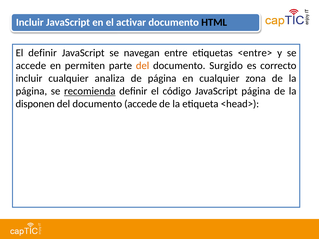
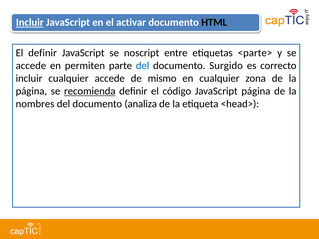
Incluir underline: none -> present (30, 23)
navegan: navegan -> noscript (142, 53)
<entre>: <entre> -> <parte> (255, 53)
del colour: orange -> blue (143, 66)
cualquier analiza: analiza -> accede (110, 79)
de página: página -> mismo (162, 79)
disponen: disponen -> nombres (35, 104)
documento accede: accede -> analiza (141, 104)
